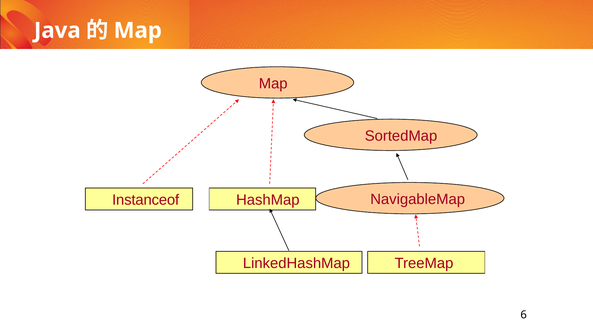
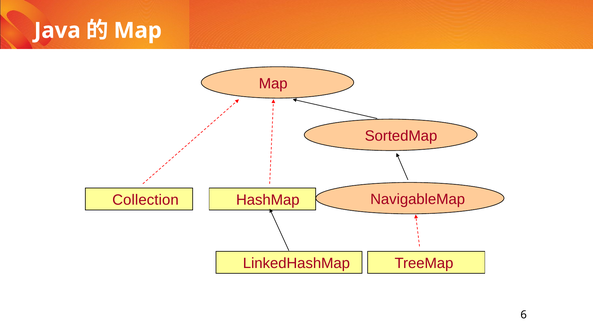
Instanceof: Instanceof -> Collection (145, 200)
